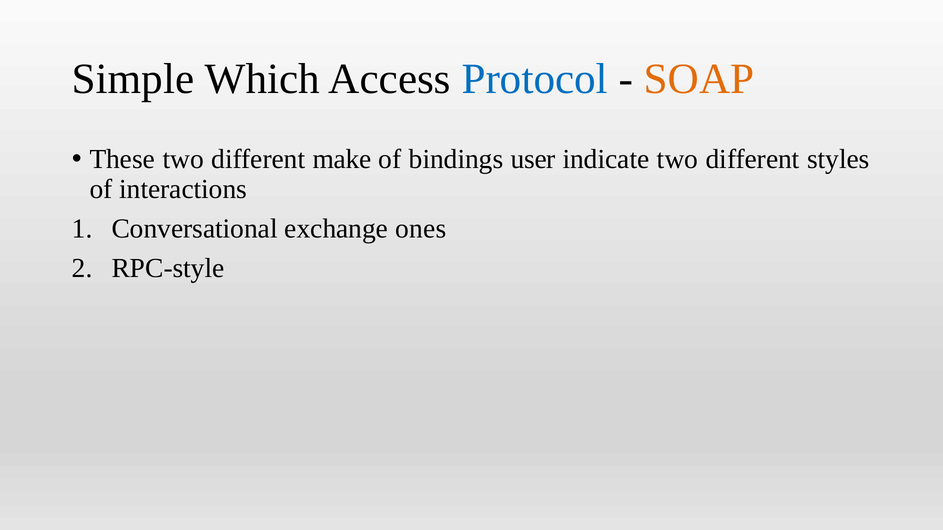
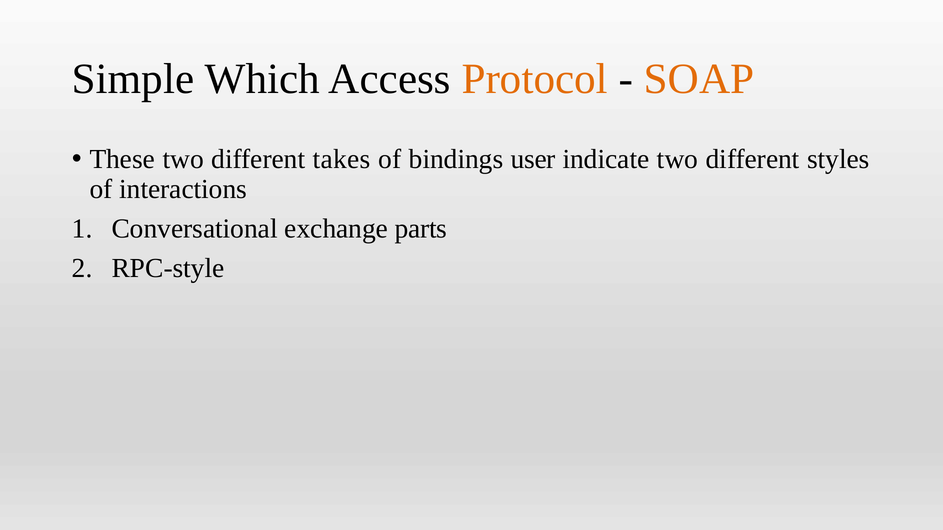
Protocol colour: blue -> orange (535, 79)
make: make -> takes (342, 159)
ones: ones -> parts (421, 229)
